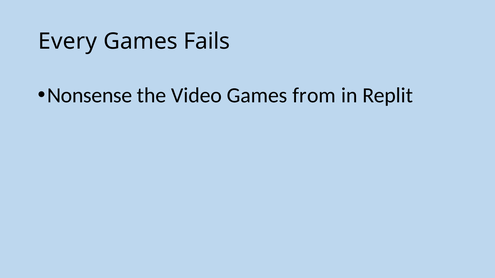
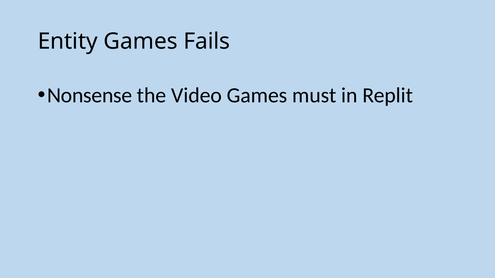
Every: Every -> Entity (68, 42)
from: from -> must (314, 96)
